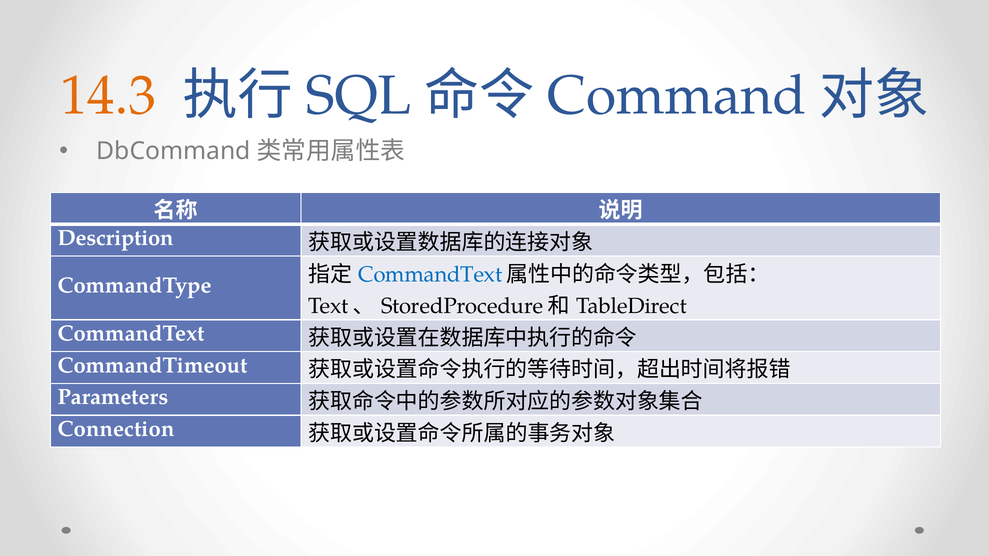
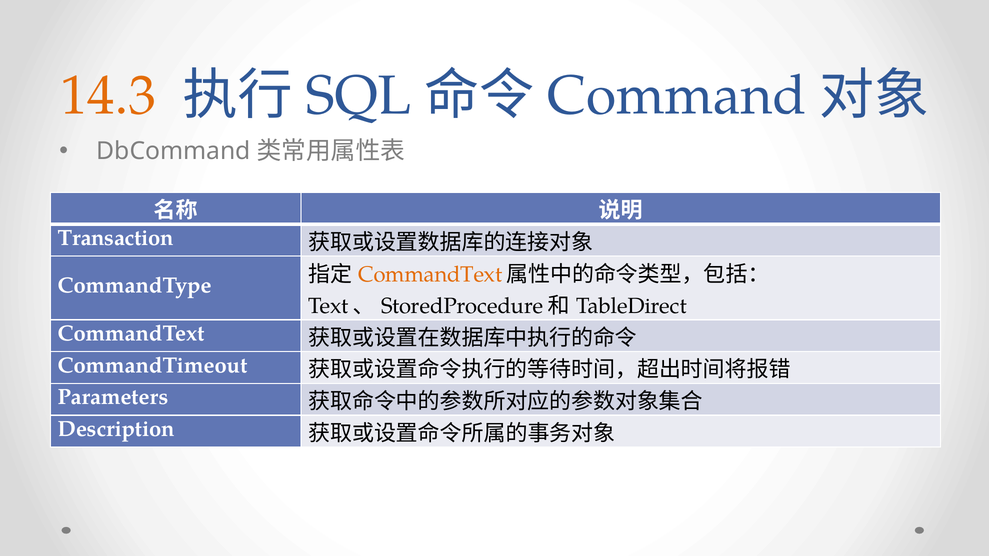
Description: Description -> Transaction (116, 238)
CommandText colour: blue -> orange (430, 275)
Connection: Connection -> Description (116, 429)
